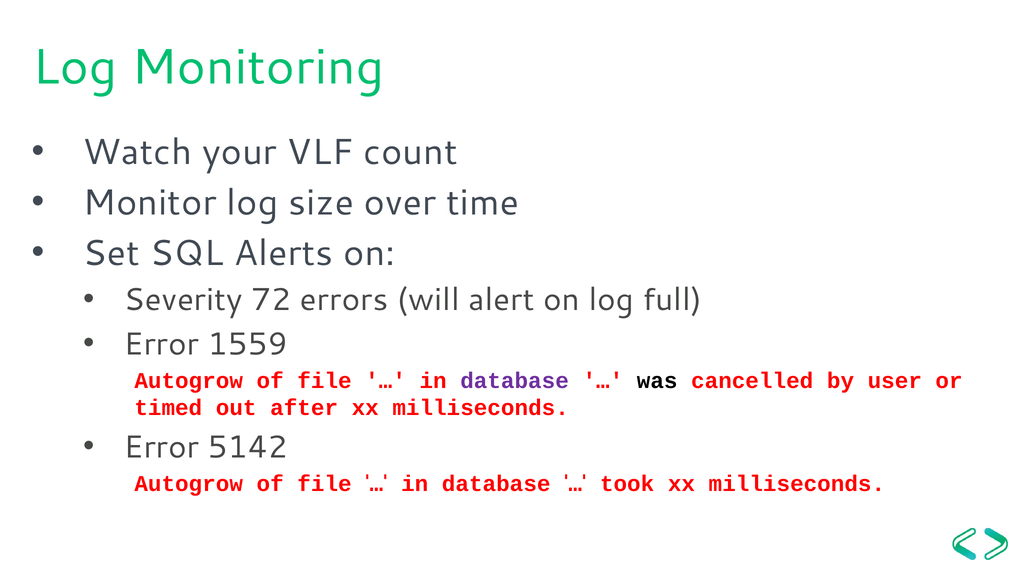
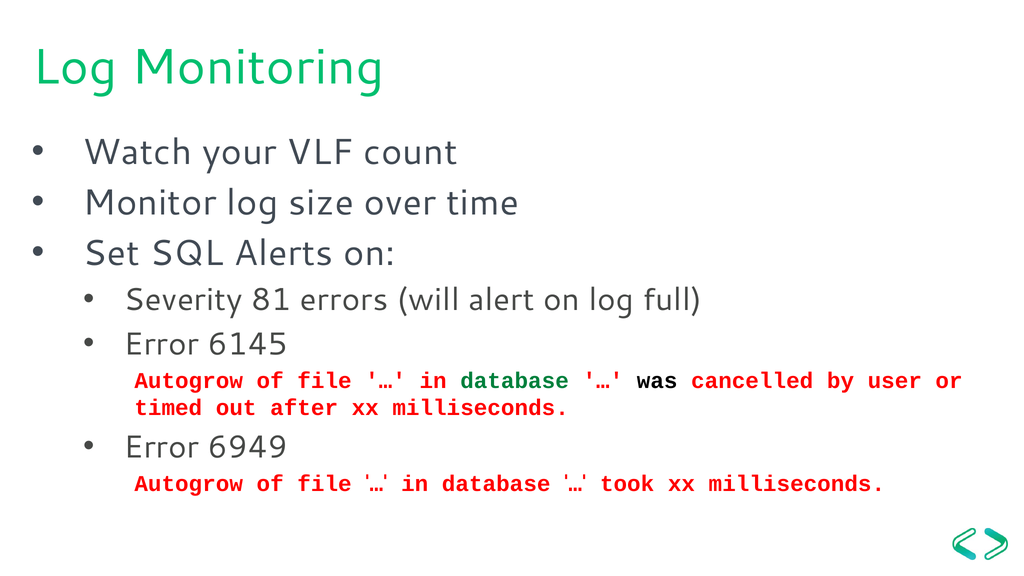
72: 72 -> 81 (271, 300)
1559: 1559 -> 6145 (248, 344)
database colour: purple -> green (515, 381)
5142: 5142 -> 6949 (248, 447)
